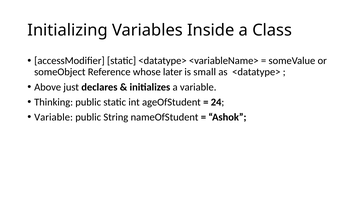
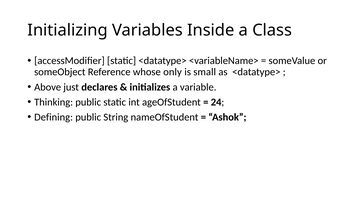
later: later -> only (173, 72)
Variable: Variable -> Defining (54, 117)
